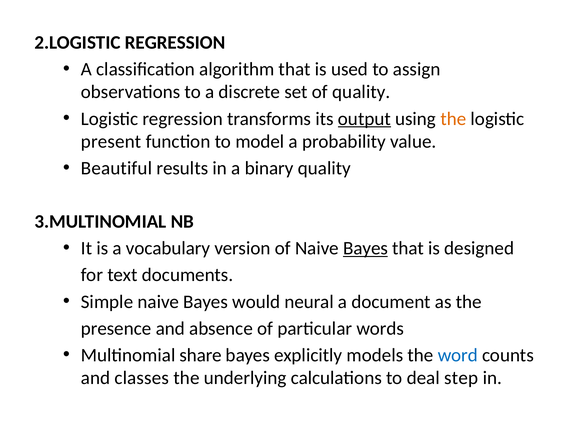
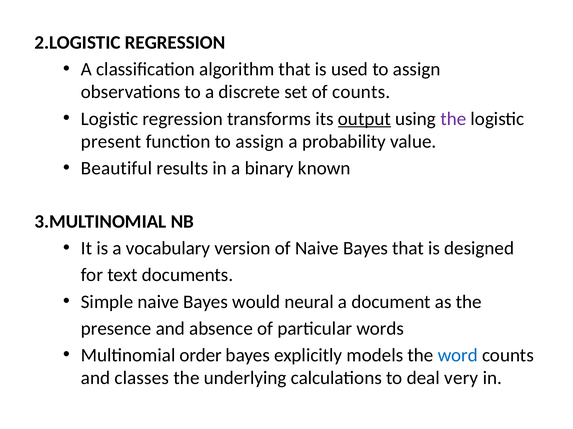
of quality: quality -> counts (361, 92)
the colour: orange -> purple (453, 119)
function to model: model -> assign (260, 142)
binary quality: quality -> known (324, 169)
Bayes underline: present -> none (366, 249)
share: share -> order (201, 356)
step: step -> very (461, 379)
